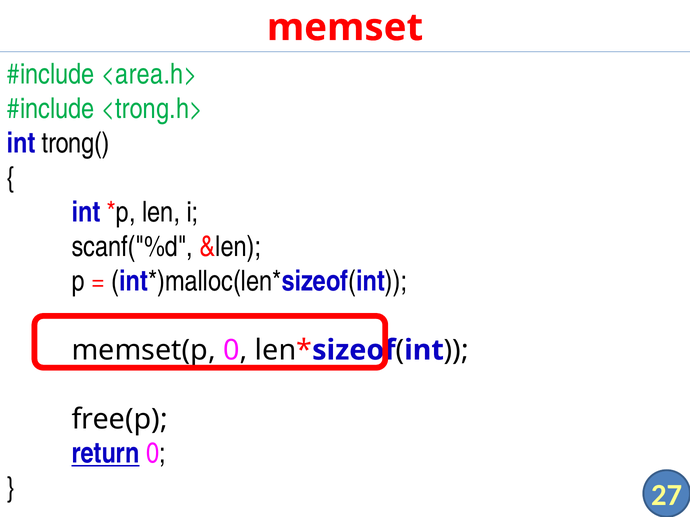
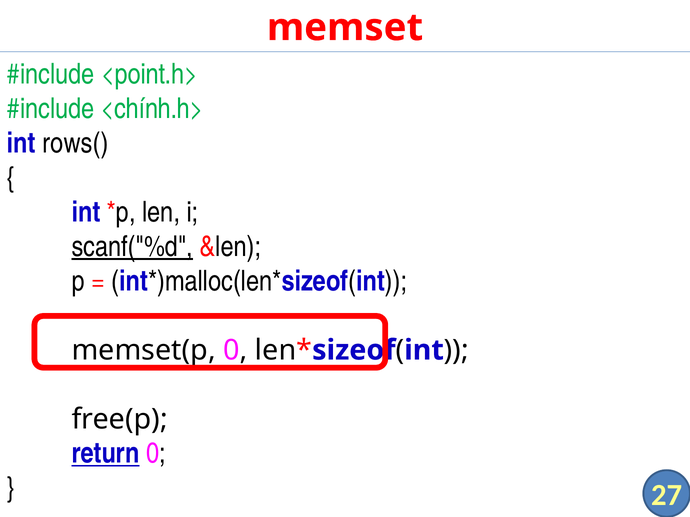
<area.h>: <area.h> -> <point.h> (150, 74)
<trong.h>: <trong.h> -> <chính.h> (152, 109)
trong(: trong( -> rows( (75, 143)
scanf("%d underline: none -> present (132, 247)
